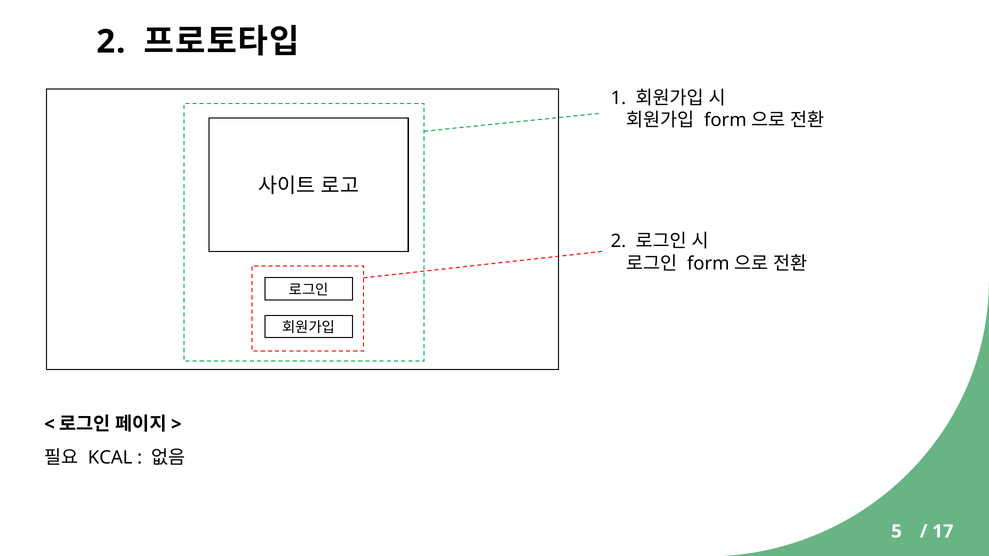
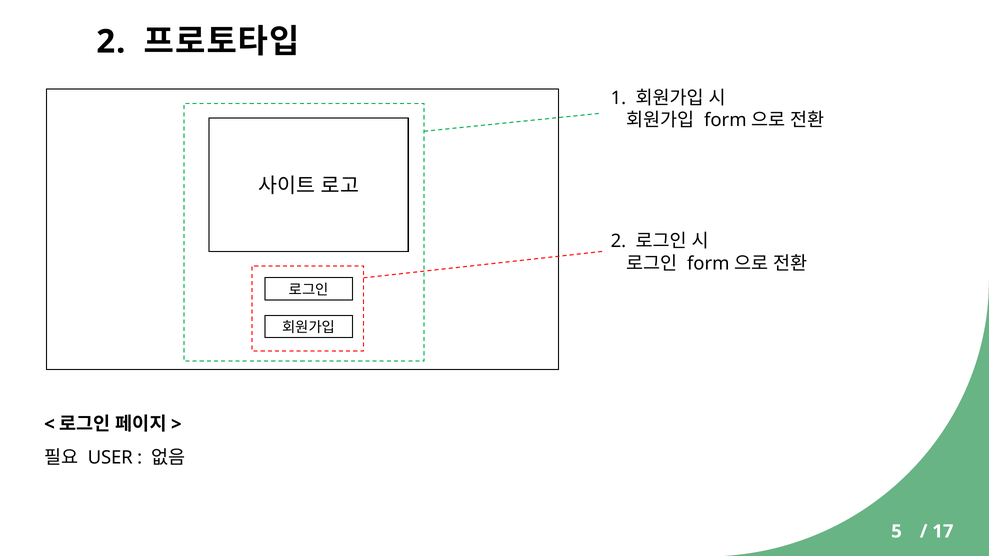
KCAL: KCAL -> USER (110, 458)
